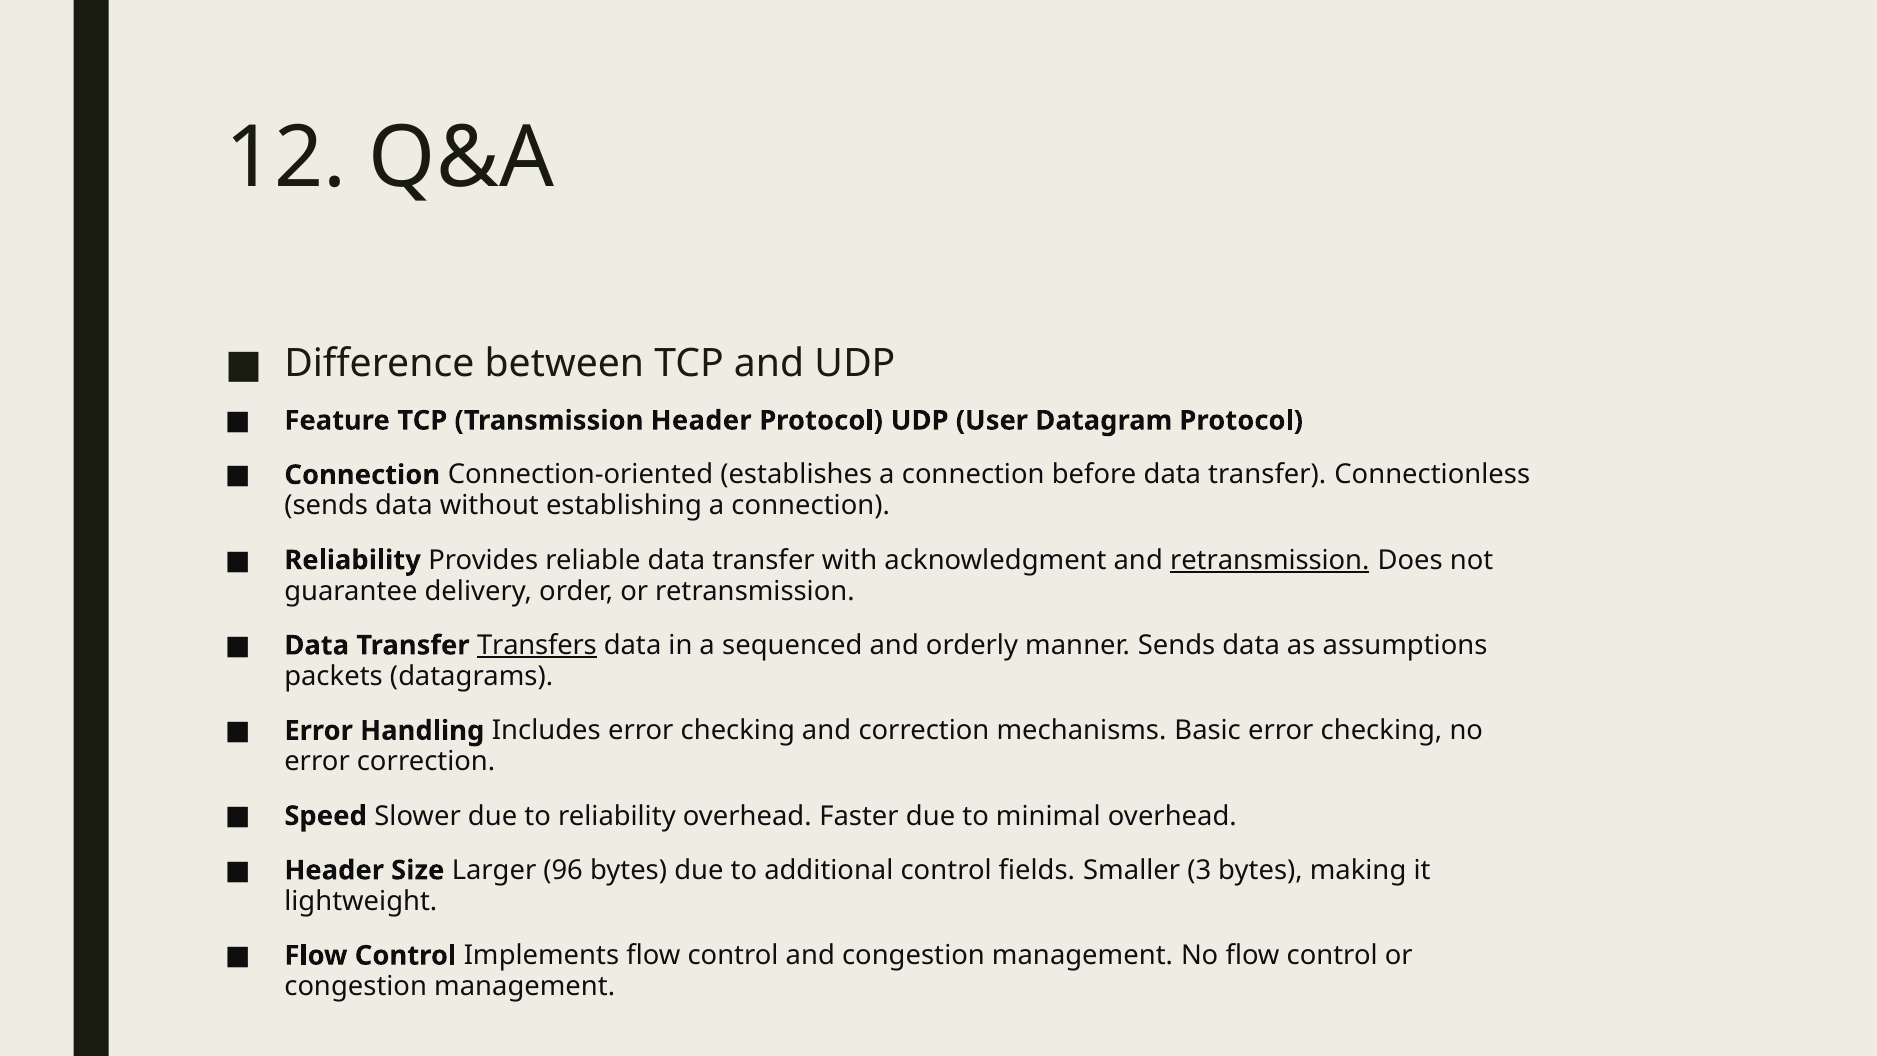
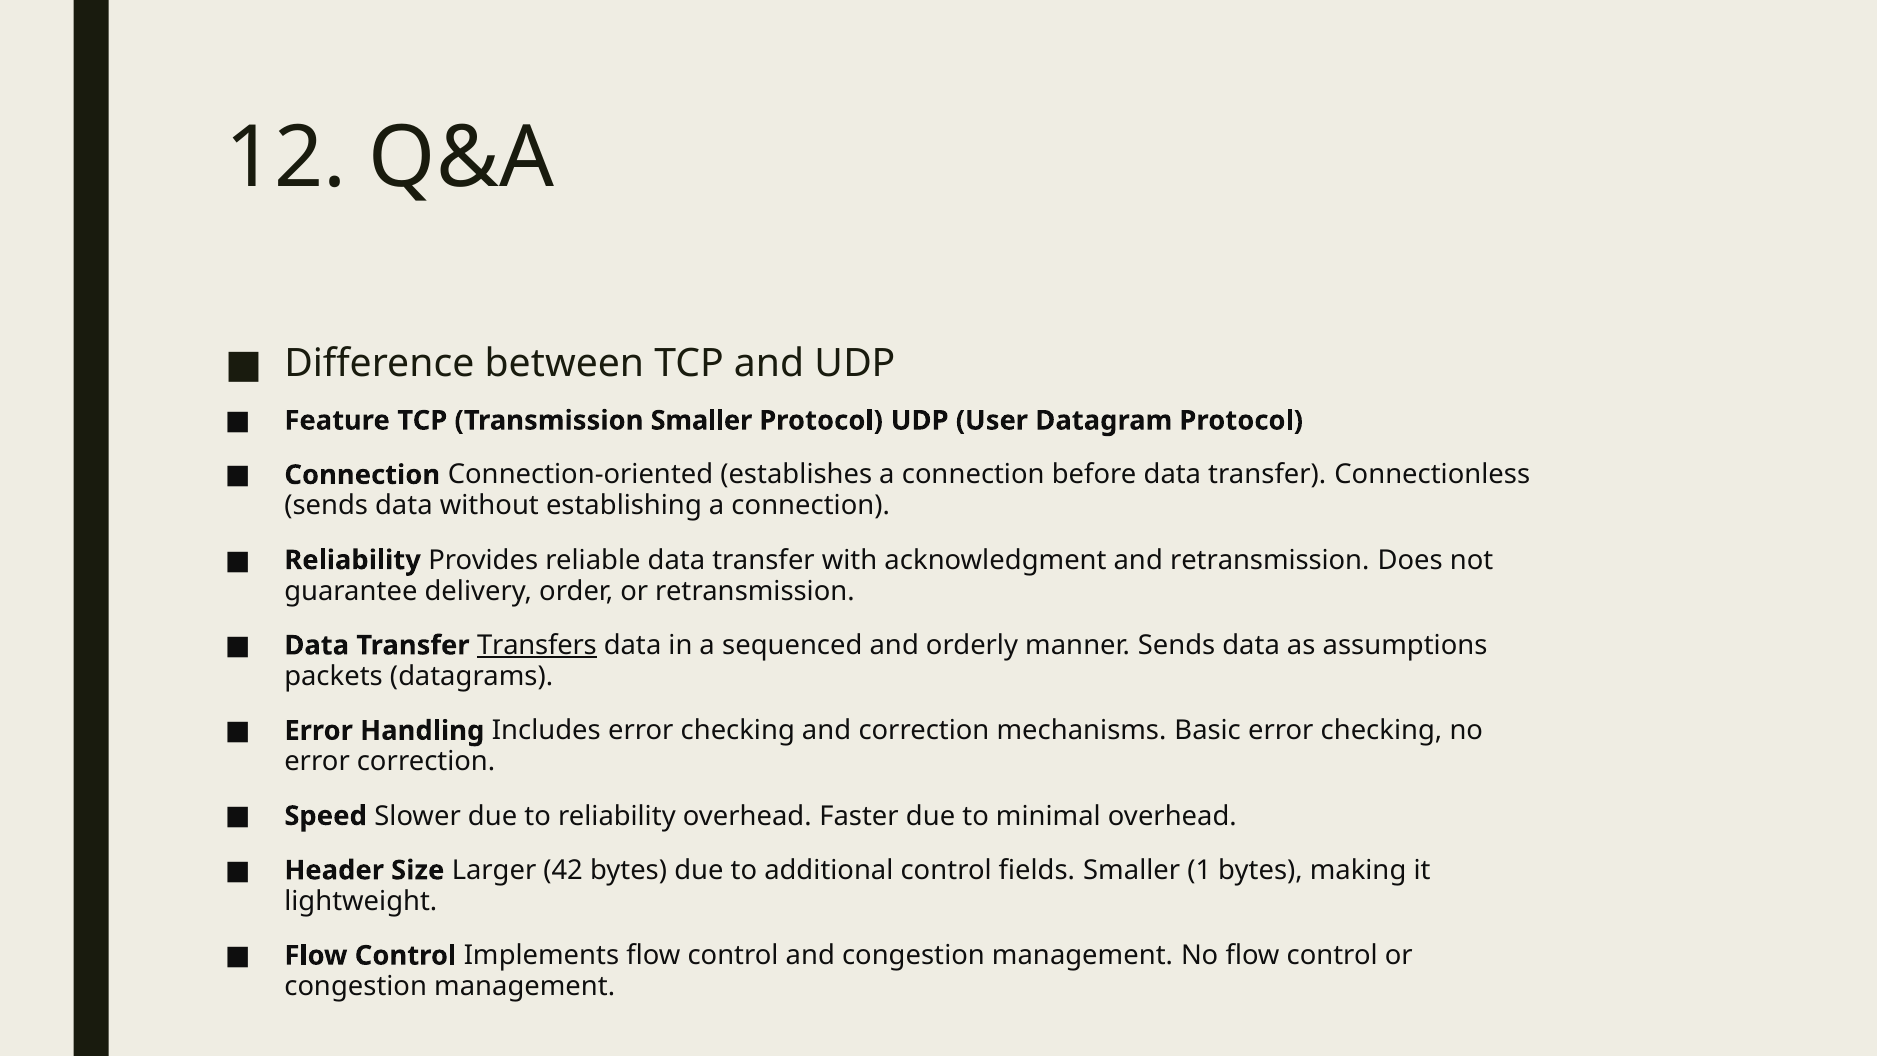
Transmission Header: Header -> Smaller (701, 420)
retransmission underline: present -> none (1270, 560)
96: 96 -> 42 (563, 870)
3: 3 -> 1 (1199, 870)
